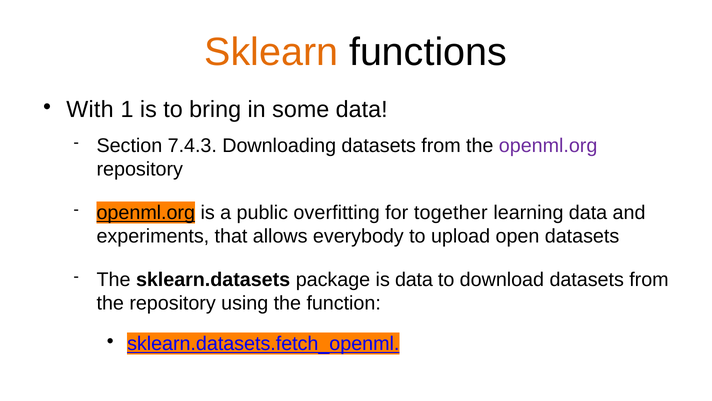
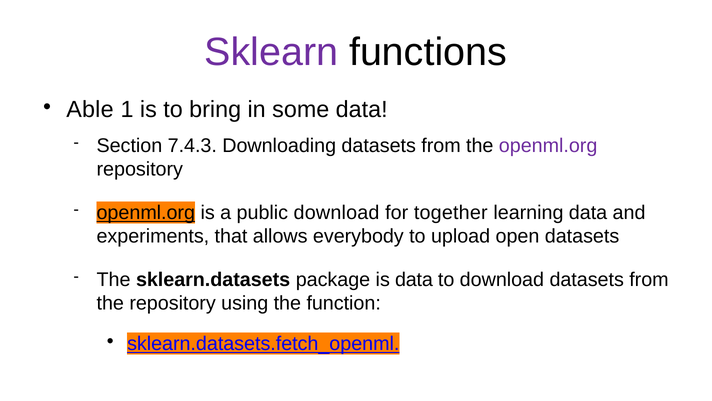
Sklearn colour: orange -> purple (271, 52)
With: With -> Able (90, 109)
public overfitting: overfitting -> download (337, 212)
